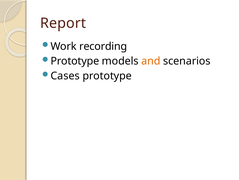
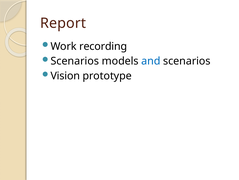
Prototype: Prototype -> Scenarios (75, 61)
and colour: orange -> blue (151, 61)
Cases: Cases -> Vision (65, 76)
